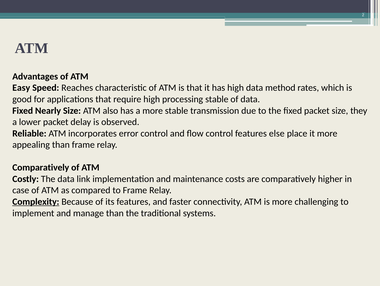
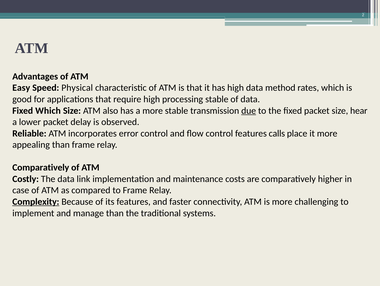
Reaches: Reaches -> Physical (77, 88)
Fixed Nearly: Nearly -> Which (48, 111)
due underline: none -> present (249, 111)
they: they -> hear (359, 111)
else: else -> calls (277, 134)
